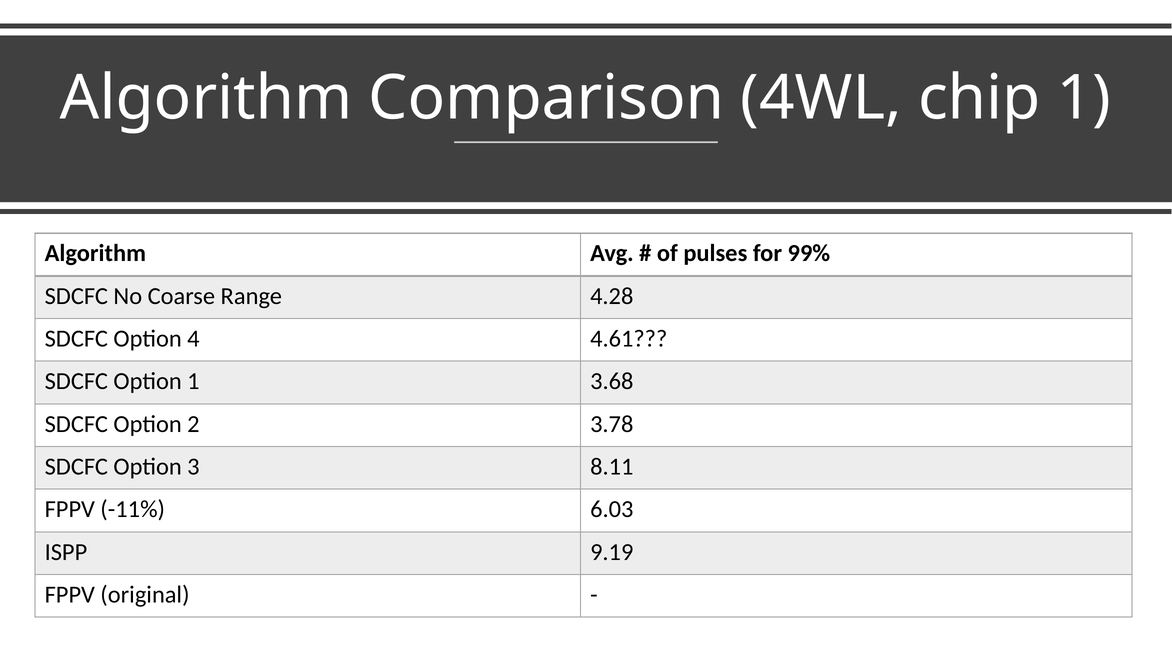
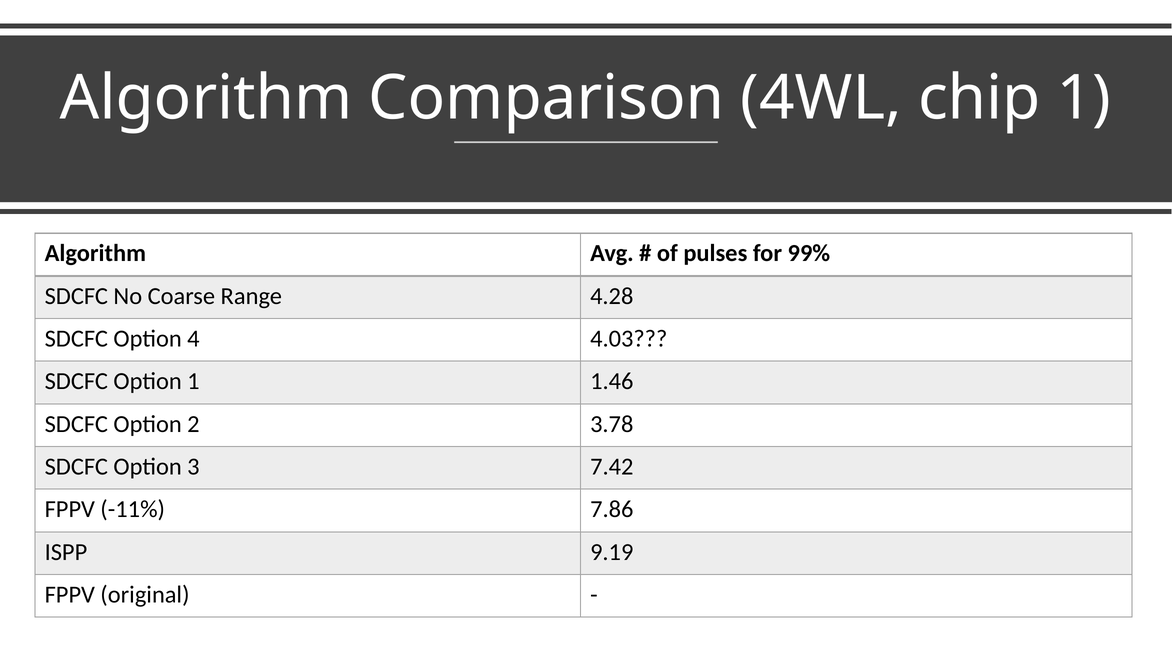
4.61: 4.61 -> 4.03 (629, 339)
3.68: 3.68 -> 1.46 (612, 381)
8.11: 8.11 -> 7.42 (612, 467)
6.03: 6.03 -> 7.86 (612, 510)
